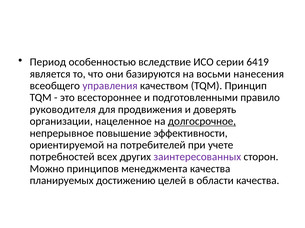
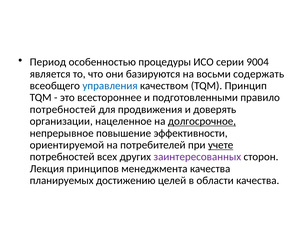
вследствие: вследствие -> процедуры (165, 62)
6419: 6419 -> 9004 (258, 62)
нанесения: нанесения -> содержать (259, 74)
управления colour: purple -> blue (110, 86)
руководителя: руководителя -> потребностей (63, 110)
учете underline: none -> present (221, 145)
Можно: Можно -> Лекция (47, 169)
